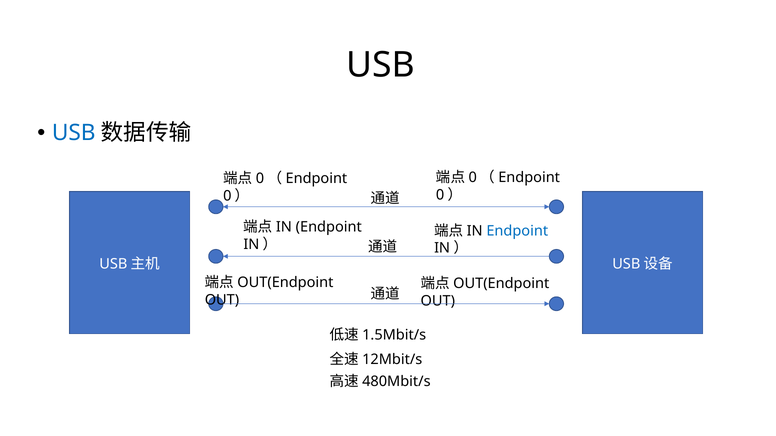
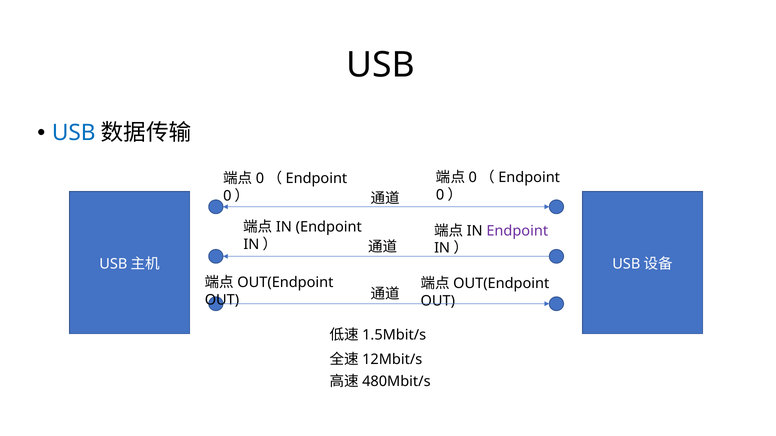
Endpoint colour: blue -> purple (517, 231)
